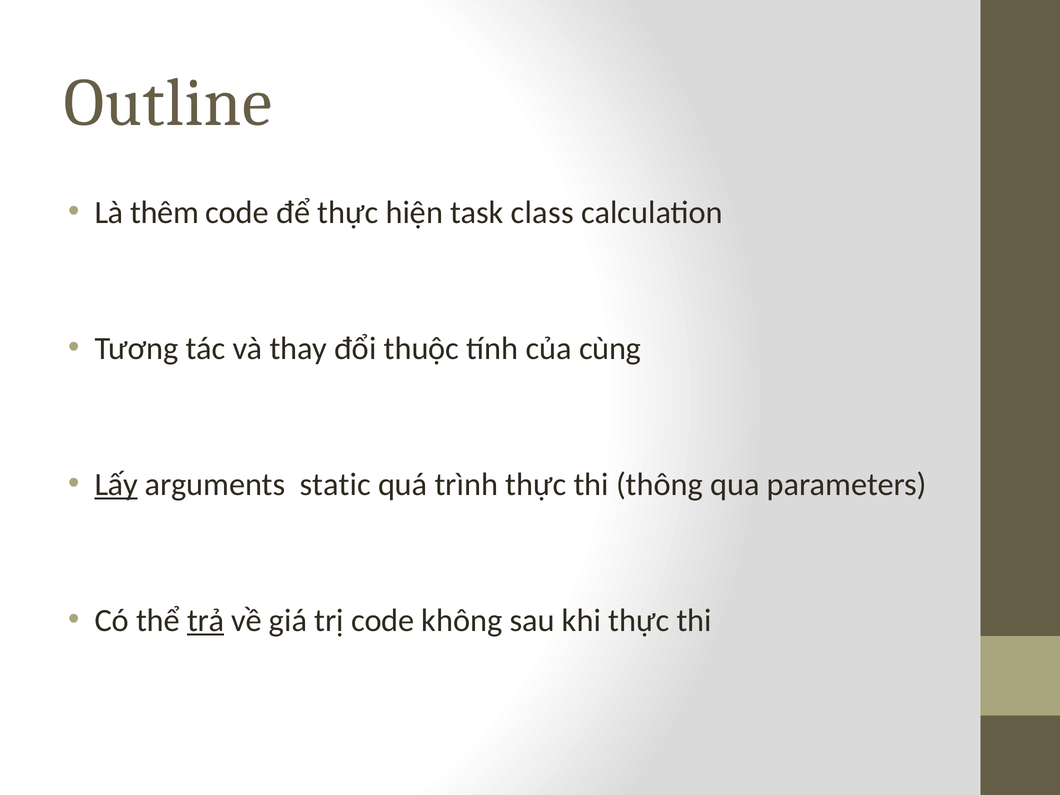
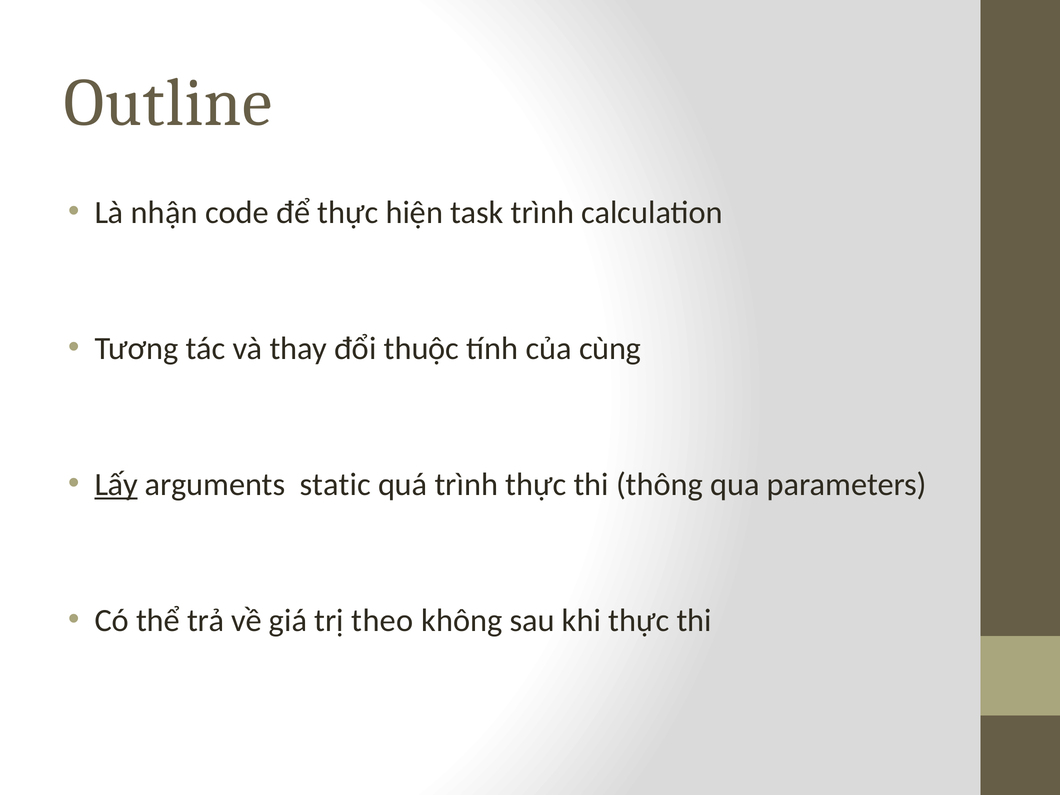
thêm: thêm -> nhận (164, 212)
task class: class -> trình (542, 212)
trả underline: present -> none (206, 620)
trị code: code -> theo (382, 620)
